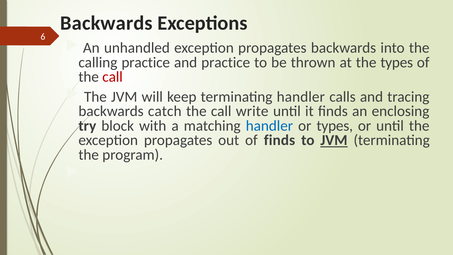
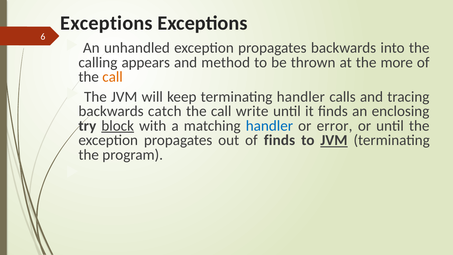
Backwards: Backwards -> Exceptions (106, 23)
calling practice: practice -> appears (146, 62)
and practice: practice -> method (226, 62)
the types: types -> more (397, 62)
call colour: red -> orange (113, 77)
block underline: none -> present (118, 126)
or types: types -> error (335, 126)
